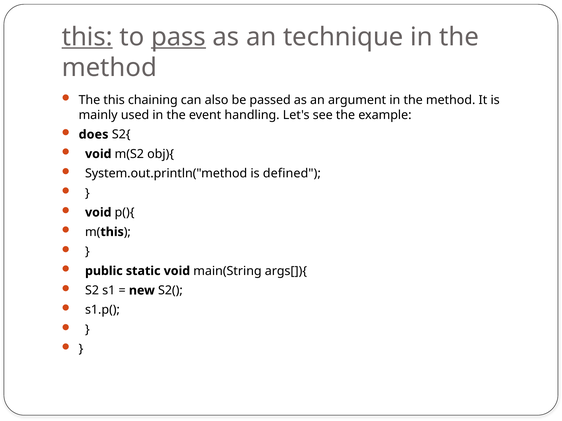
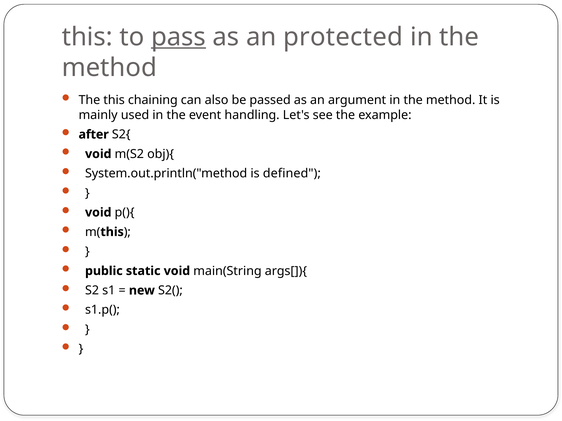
this underline: present -> none (87, 37)
technique: technique -> protected (343, 37)
does: does -> after (94, 135)
